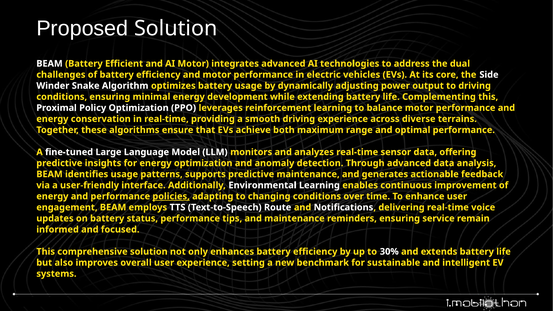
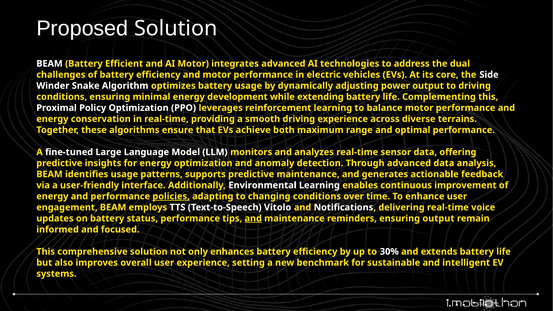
Route: Route -> Vitolo (278, 207)
and underline: none -> present (253, 218)
ensuring service: service -> output (438, 218)
